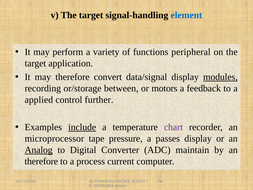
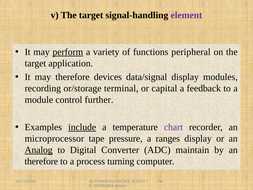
element colour: blue -> purple (186, 15)
perform underline: none -> present (68, 52)
convert: convert -> devices (108, 77)
modules underline: present -> none (220, 77)
between: between -> terminal (121, 88)
motors: motors -> capital (164, 88)
applied: applied -> module (39, 100)
passes: passes -> ranges (168, 138)
current: current -> turning (121, 161)
